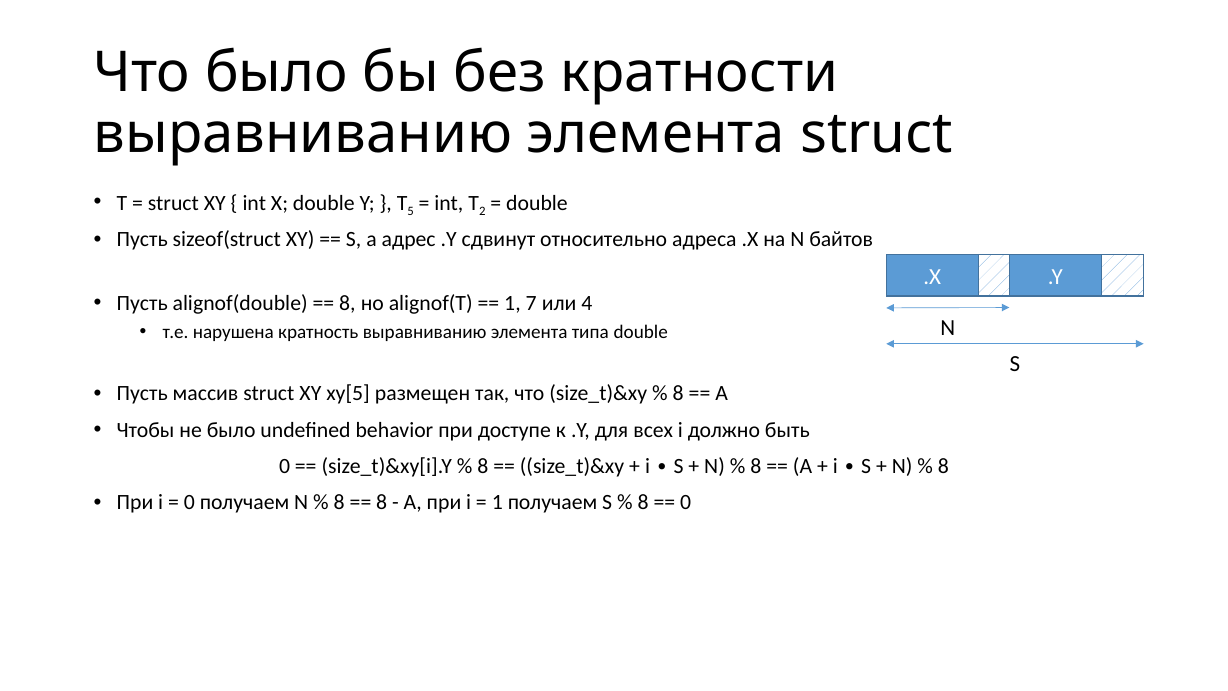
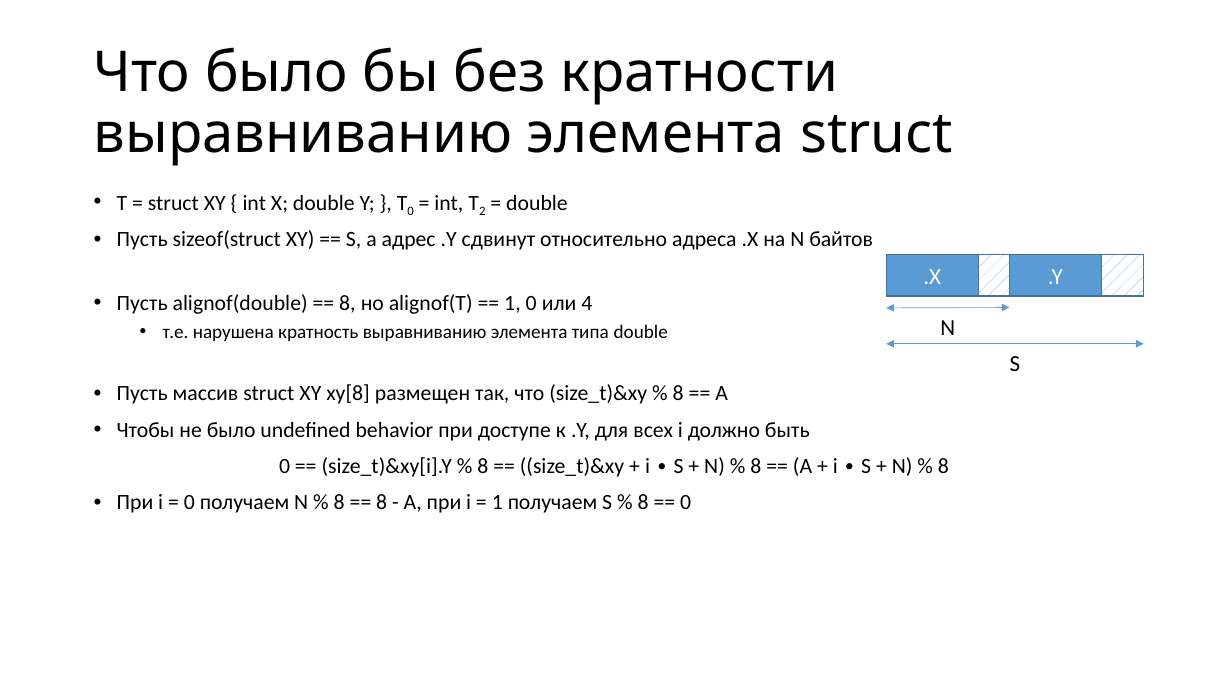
T 5: 5 -> 0 (411, 211)
1 7: 7 -> 0 (531, 303)
xy[5: xy[5 -> xy[8 (348, 394)
